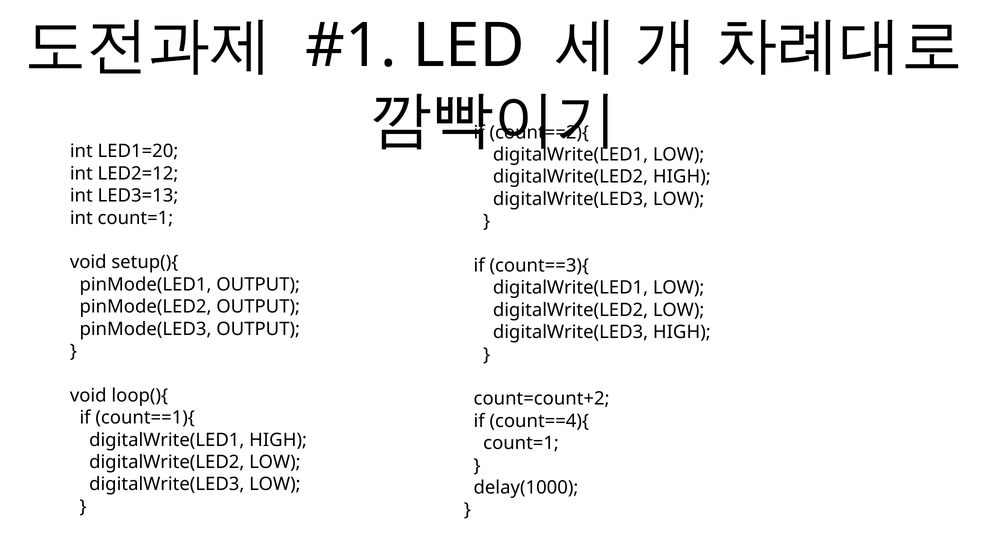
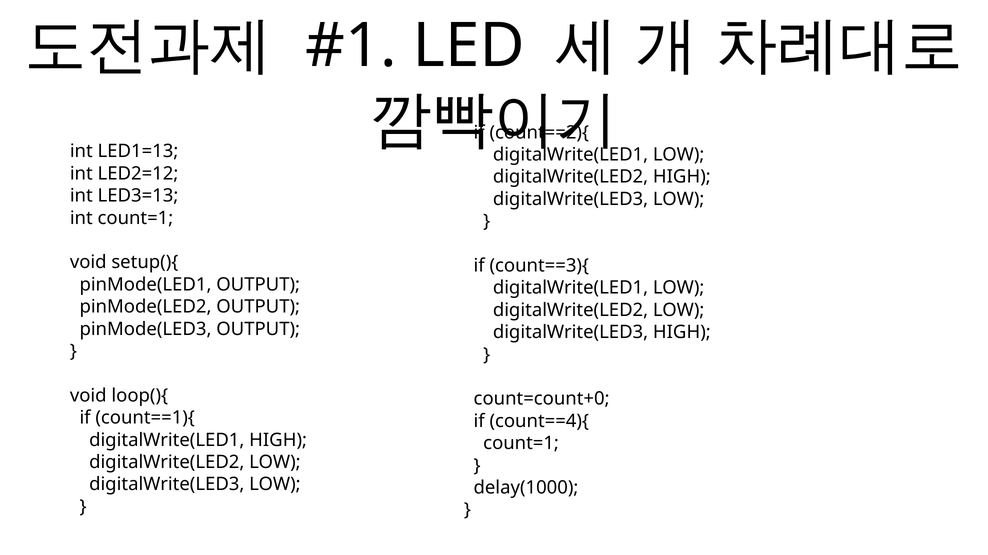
LED1=20: LED1=20 -> LED1=13 (138, 152)
count=count+2: count=count+2 -> count=count+0 (542, 399)
